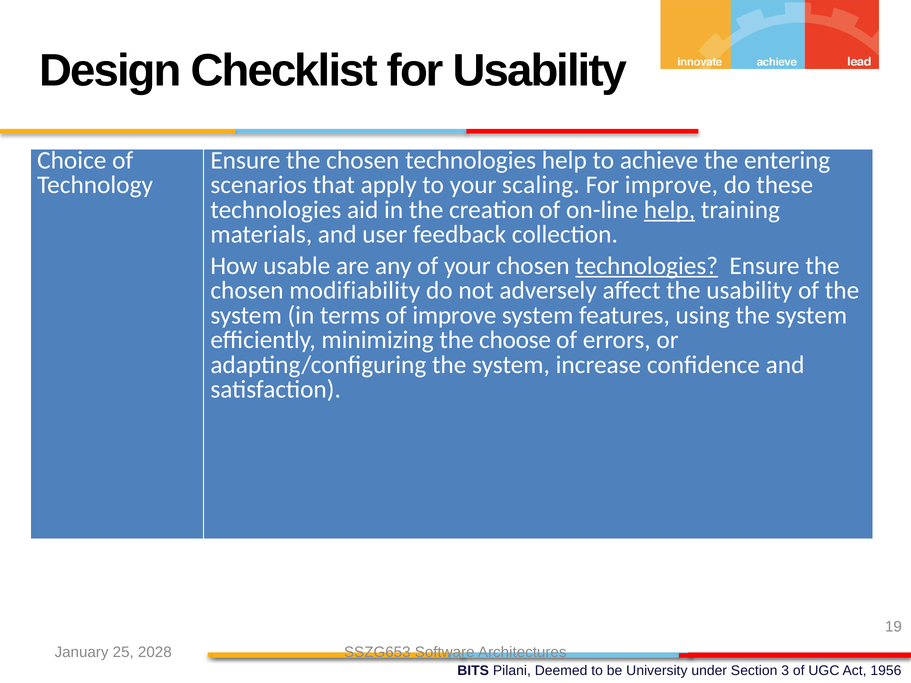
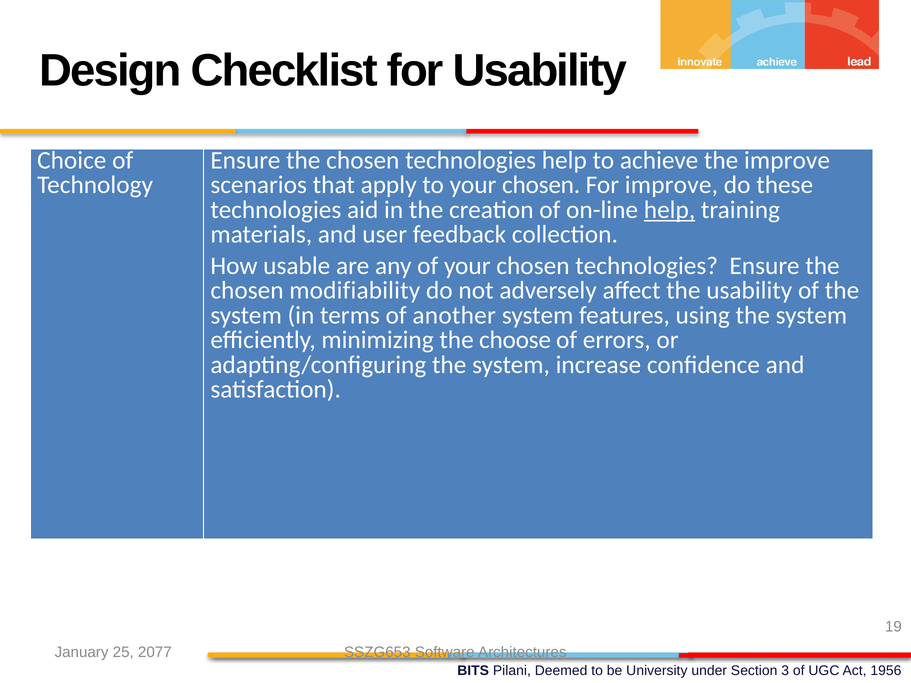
the entering: entering -> improve (787, 160)
to your scaling: scaling -> chosen (541, 185)
technologies underline: present -> none (647, 266)
of improve: improve -> another (454, 315)
2028: 2028 -> 2077 (155, 652)
